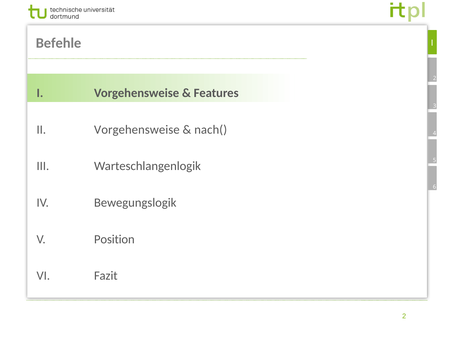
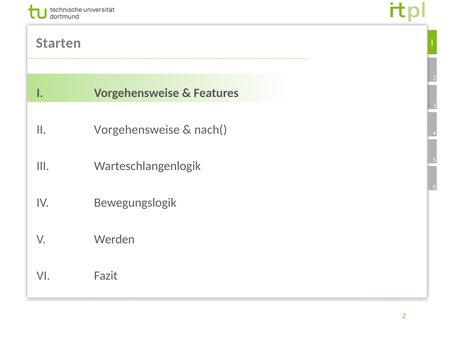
Befehle: Befehle -> Starten (58, 43)
Position: Position -> Werden (114, 239)
